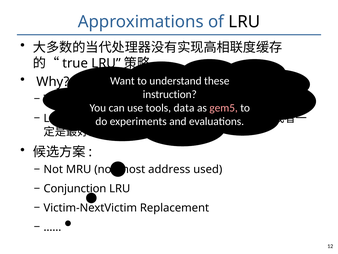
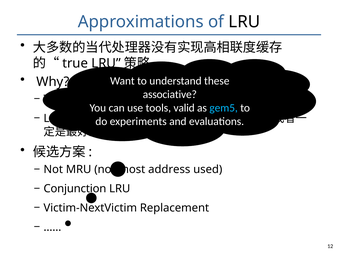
instruction: instruction -> associative (170, 94)
data: data -> valid (184, 108)
gem5 colour: pink -> light blue (224, 108)
